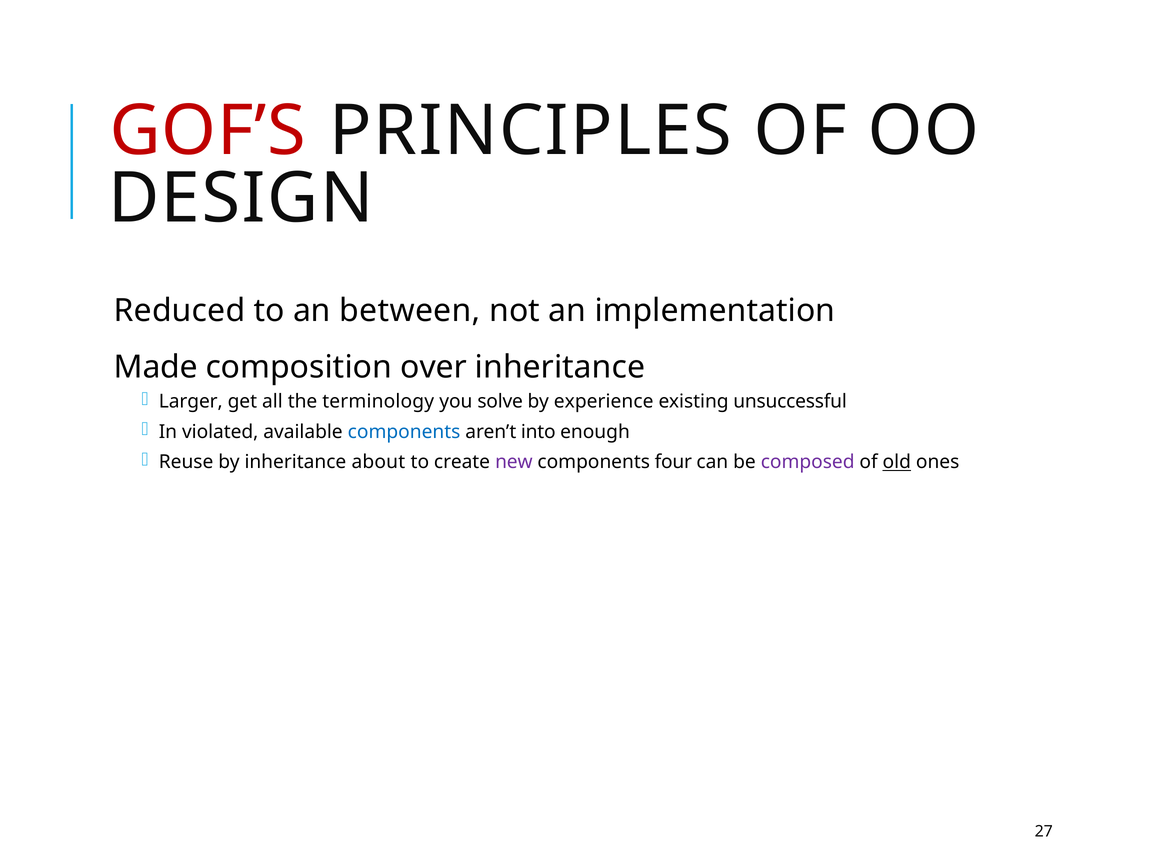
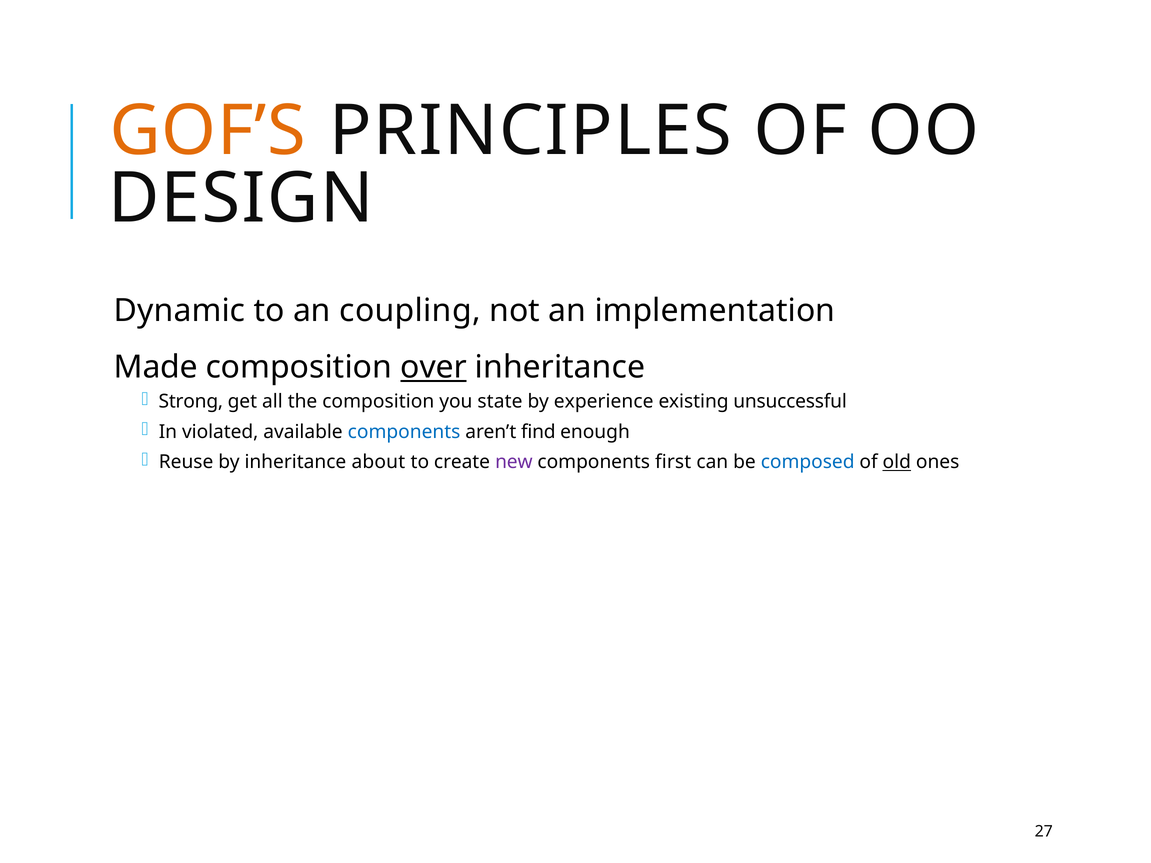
GOF’S colour: red -> orange (208, 131)
Reduced: Reduced -> Dynamic (180, 311)
between: between -> coupling (410, 311)
over underline: none -> present (434, 368)
Larger: Larger -> Strong (191, 402)
the terminology: terminology -> composition (378, 402)
solve: solve -> state (500, 402)
into: into -> find (538, 432)
four: four -> first (673, 462)
composed colour: purple -> blue (808, 462)
